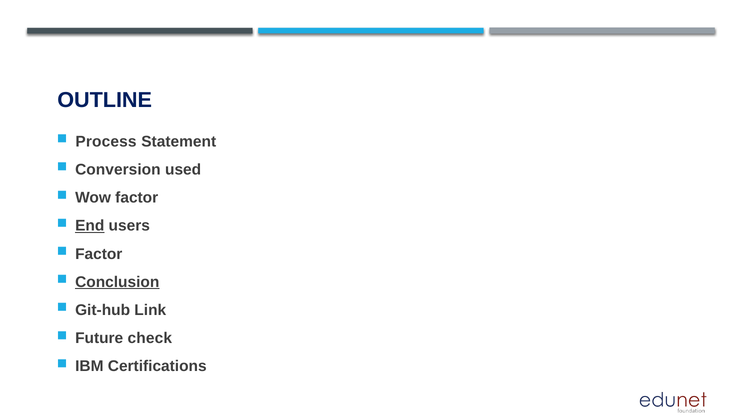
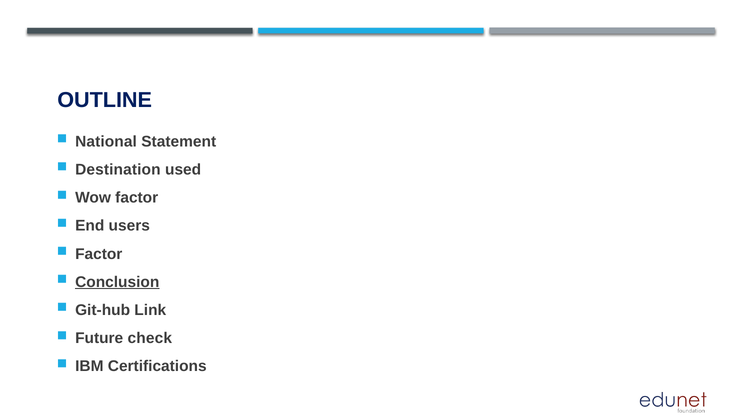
Process: Process -> National (106, 142)
Conversion: Conversion -> Destination (118, 170)
End underline: present -> none (90, 226)
